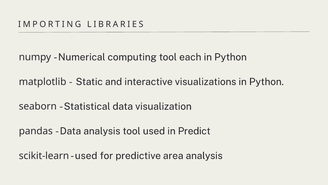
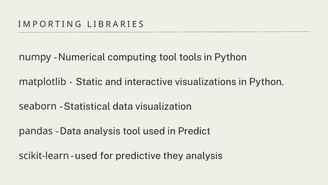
each: each -> tools (190, 57)
area: area -> they (173, 155)
